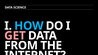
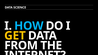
GET colour: pink -> yellow (15, 36)
